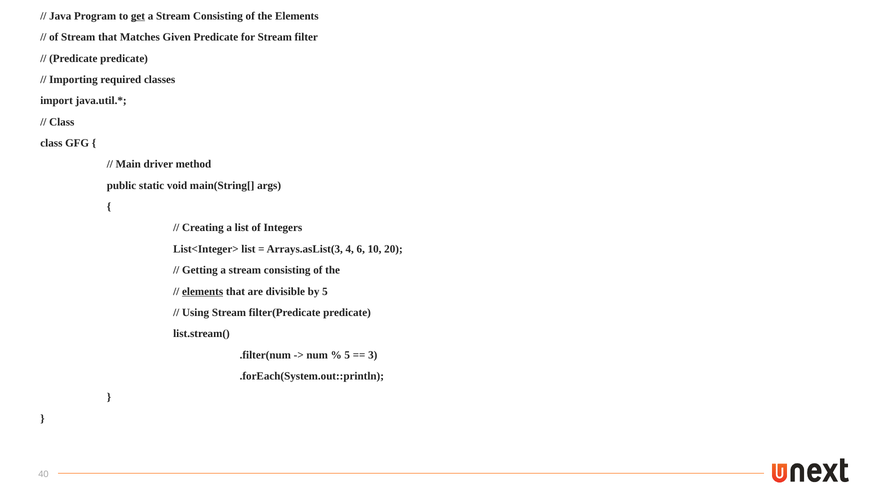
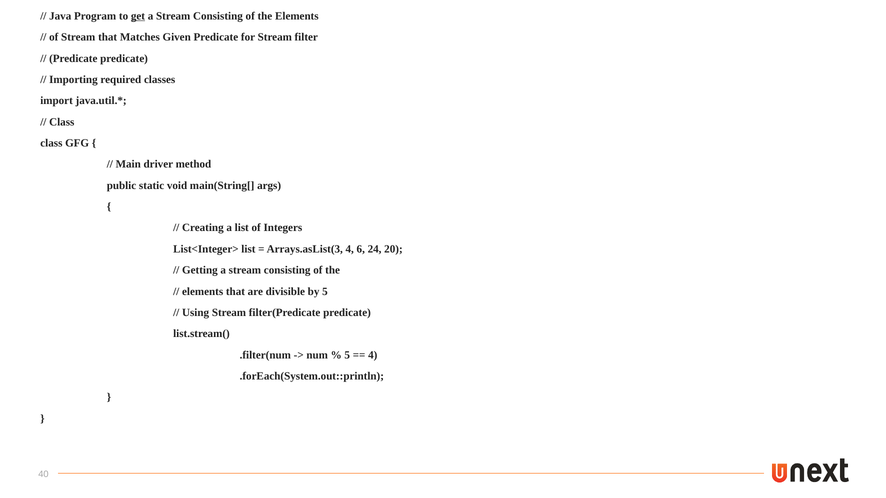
10: 10 -> 24 (375, 249)
elements underline: present -> none (203, 292)
3: 3 -> 4 (373, 355)
